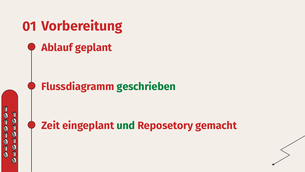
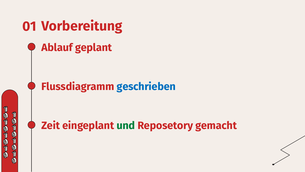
geschrieben colour: green -> blue (146, 86)
